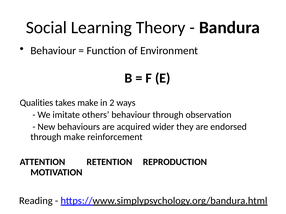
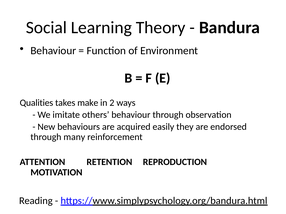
wider: wider -> easily (163, 127)
through make: make -> many (74, 137)
